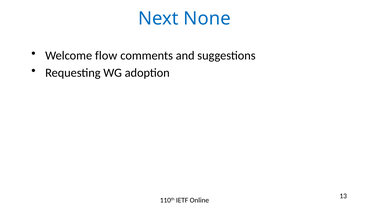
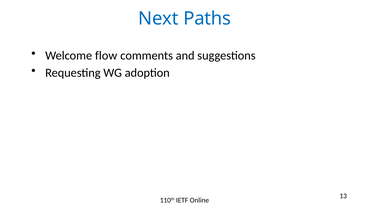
None: None -> Paths (207, 19)
